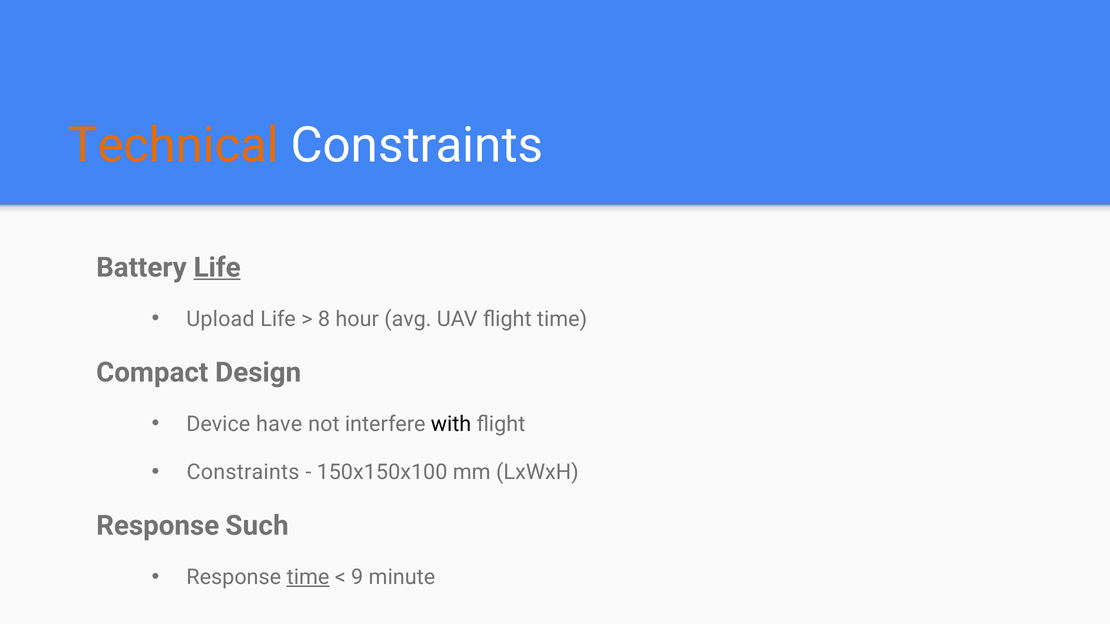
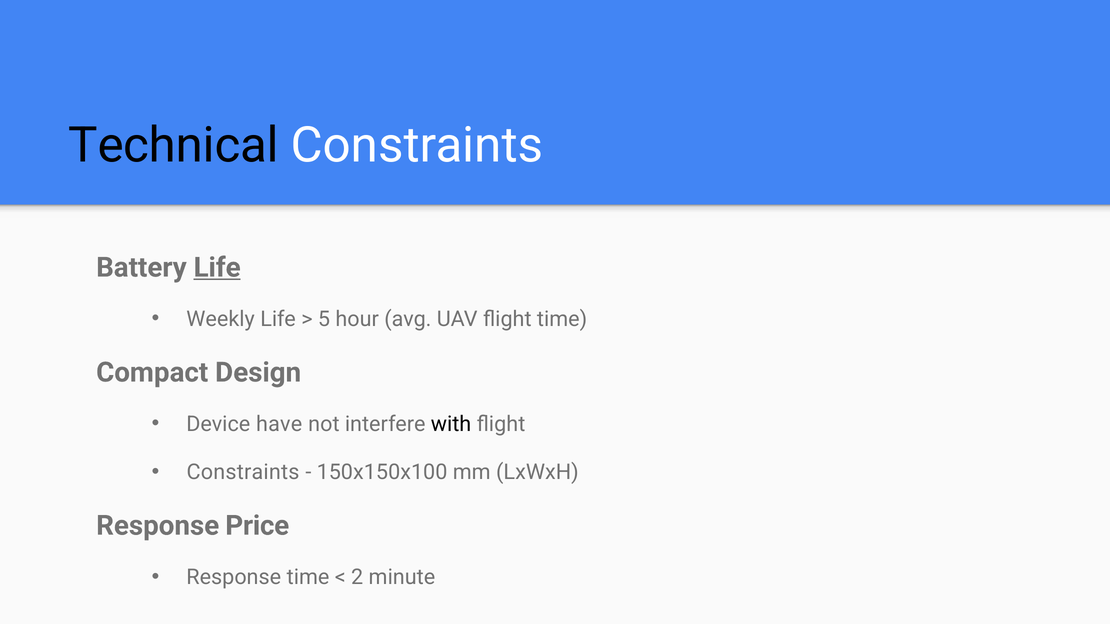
Technical colour: orange -> black (174, 146)
Upload: Upload -> Weekly (221, 319)
8: 8 -> 5 (324, 319)
Such: Such -> Price (257, 526)
time underline: present -> none (308, 577)
9: 9 -> 2 (357, 577)
